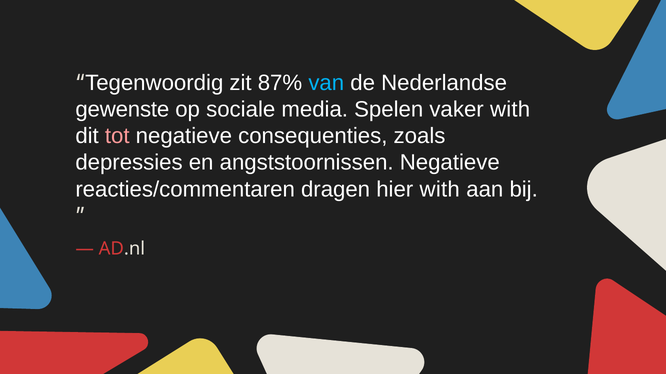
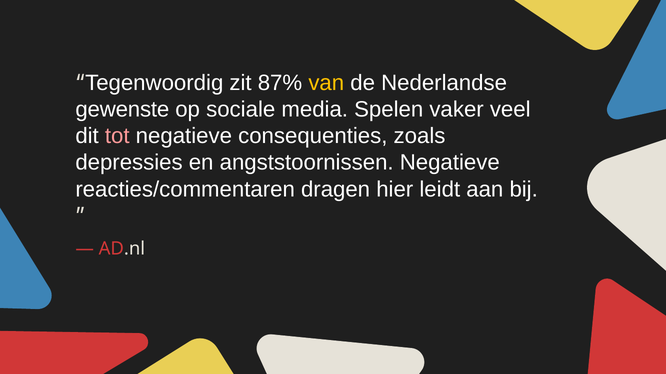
van colour: light blue -> yellow (326, 83)
vaker with: with -> veel (510, 110)
hier with: with -> leidt (440, 190)
